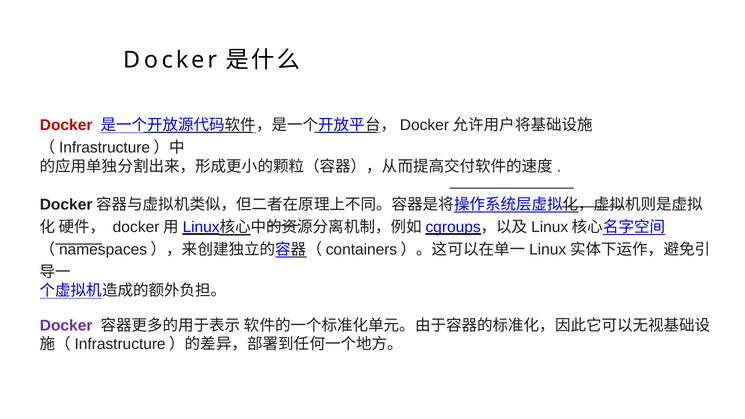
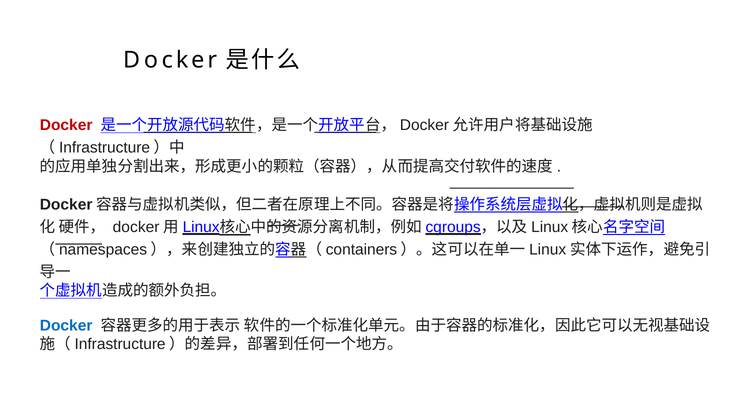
Docker colour: purple -> blue (66, 326)
